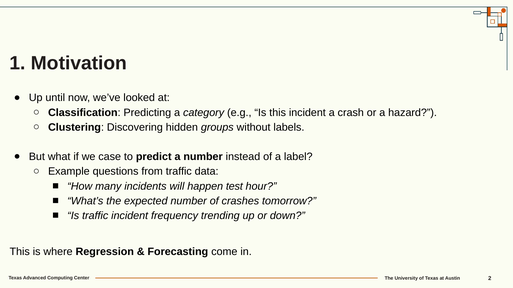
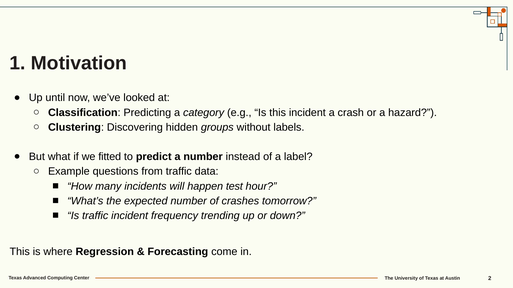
case: case -> fitted (110, 157)
